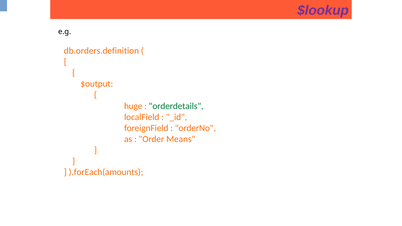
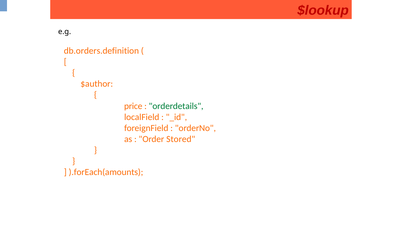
$lookup colour: purple -> red (323, 10)
$output: $output -> $author (97, 84)
huge: huge -> price (133, 106)
Means: Means -> Stored (181, 139)
